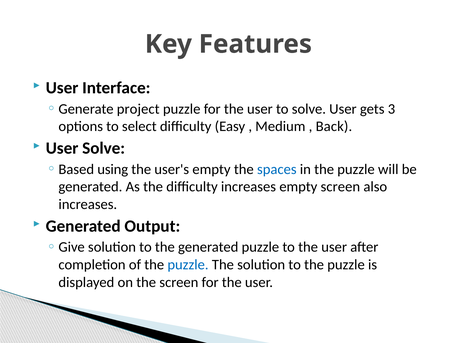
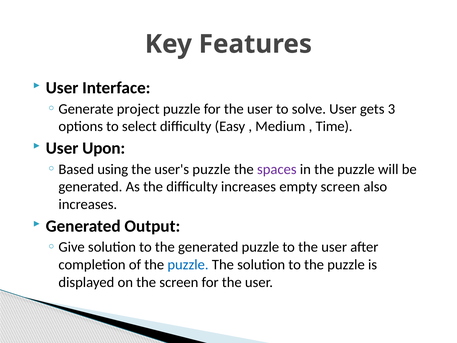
Back: Back -> Time (334, 126)
User Solve: Solve -> Upon (104, 148)
user's empty: empty -> puzzle (211, 169)
spaces colour: blue -> purple (277, 169)
